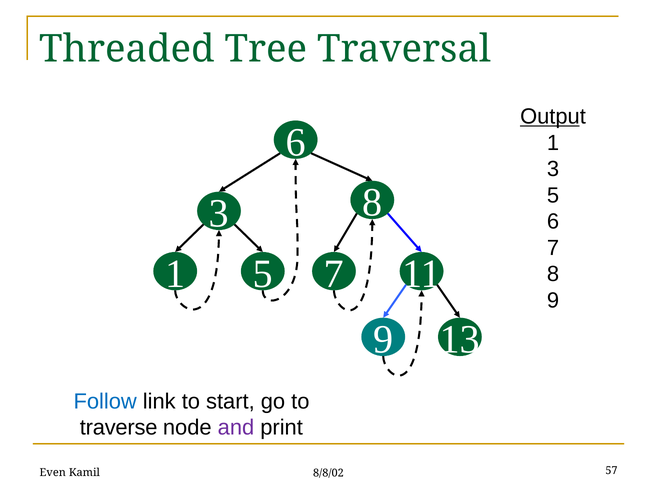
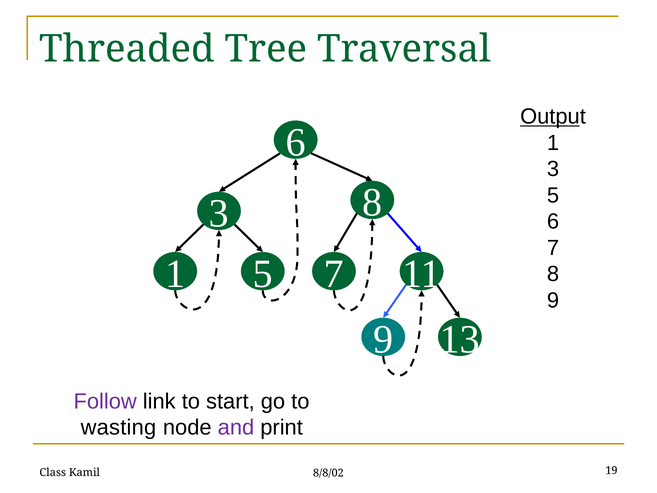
Follow colour: blue -> purple (105, 401)
traverse: traverse -> wasting (118, 427)
Even: Even -> Class (53, 472)
57: 57 -> 19 (612, 471)
